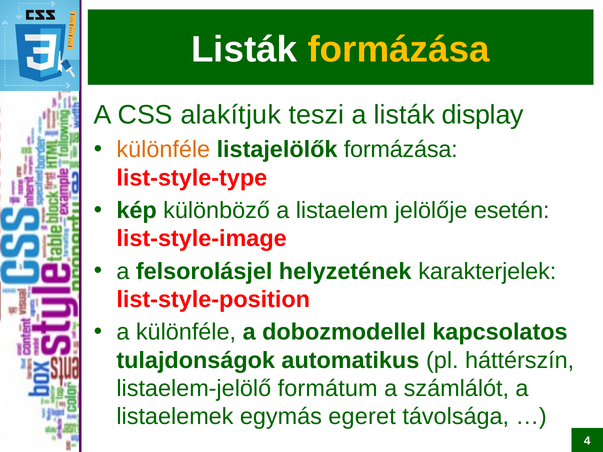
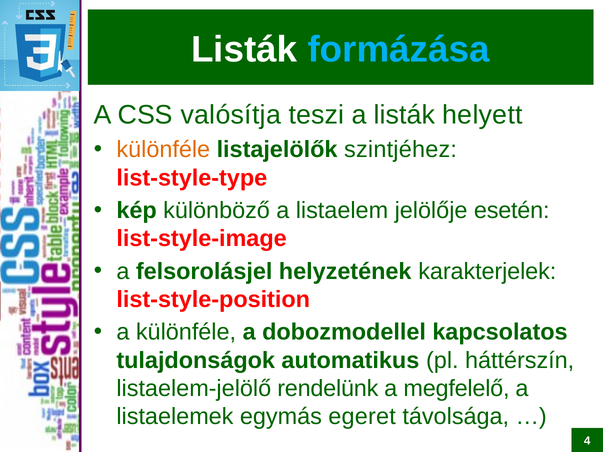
formázása colour: yellow -> light blue (399, 50)
alakítjuk: alakítjuk -> valósítja (231, 115)
display: display -> helyett (482, 115)
listajelölők formázása: formázása -> szintjéhez (401, 150)
formátum: formátum -> rendelünk (328, 389)
számlálót: számlálót -> megfelelő (457, 389)
